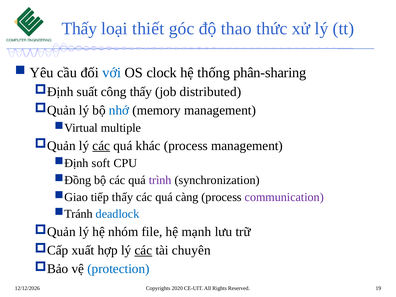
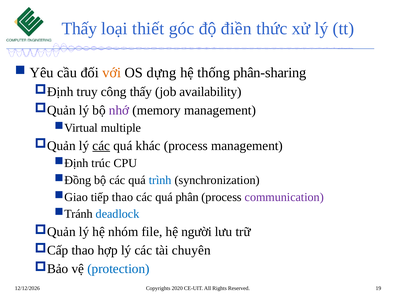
thao: thao -> điền (236, 29)
với colour: blue -> orange (112, 73)
clock: clock -> dựng (162, 73)
suất: suất -> truy (87, 92)
distributed: distributed -> availability (211, 92)
nhớ colour: blue -> purple (119, 110)
soft: soft -> trúc (101, 163)
trình colour: purple -> blue (160, 180)
tiếp thấy: thấy -> thao (122, 197)
càng: càng -> phân (187, 197)
mạnh: mạnh -> người (197, 232)
xuất: xuất -> thao (83, 250)
các underline: present -> none (143, 250)
